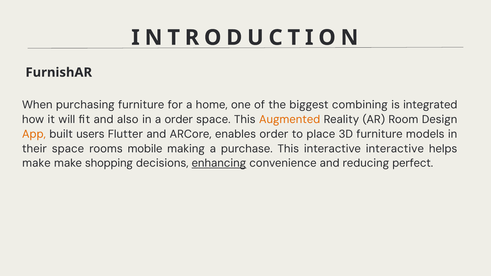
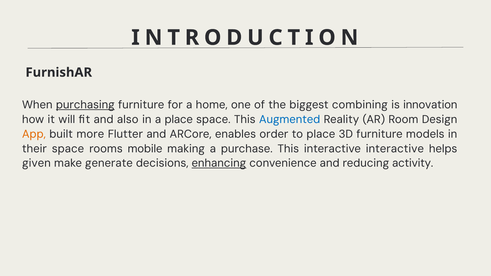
purchasing underline: none -> present (85, 105)
integrated: integrated -> innovation (430, 105)
a order: order -> place (179, 119)
Augmented colour: orange -> blue (290, 119)
users: users -> more (90, 134)
make: make -> given (36, 163)
shopping: shopping -> generate (109, 163)
perfect: perfect -> activity (413, 163)
